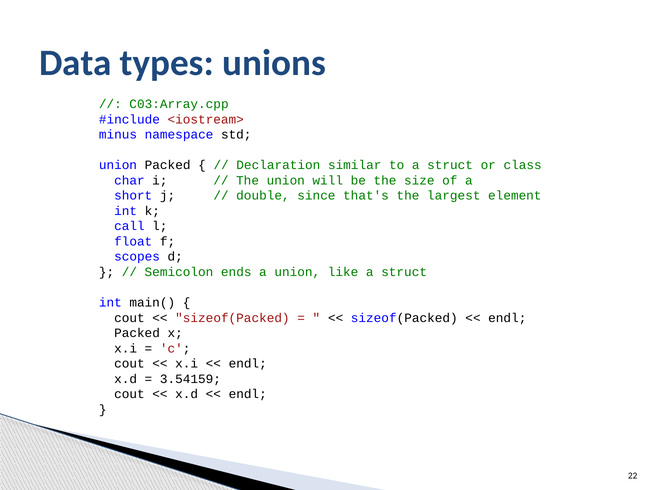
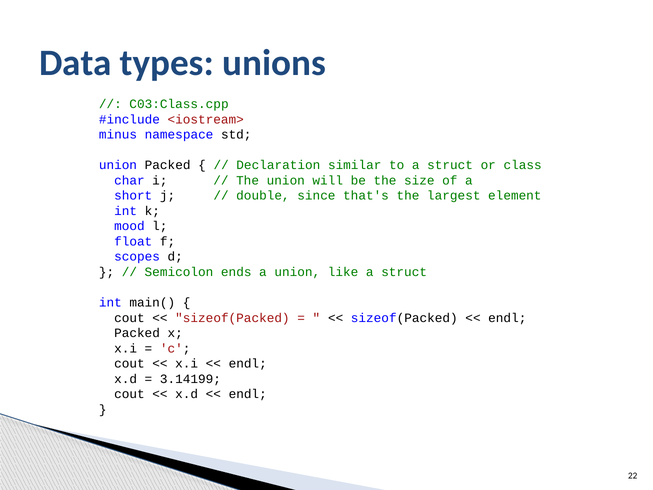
C03:Array.cpp: C03:Array.cpp -> C03:Class.cpp (179, 104)
call: call -> mood (129, 226)
3.54159: 3.54159 -> 3.14199 (190, 379)
